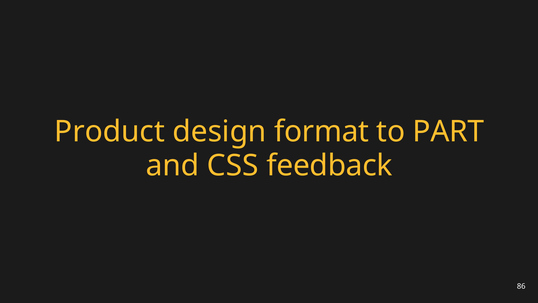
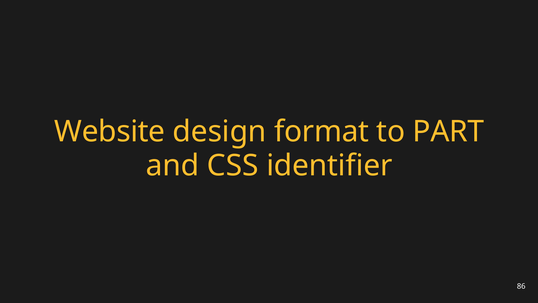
Product: Product -> Website (110, 131)
feedback: feedback -> identifier (329, 165)
